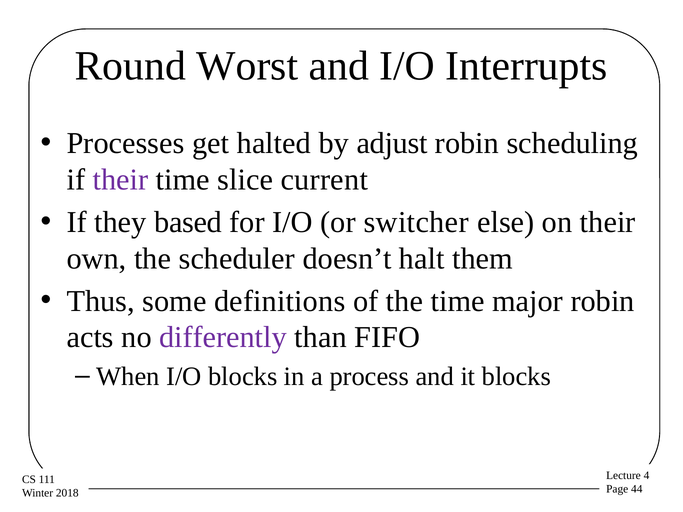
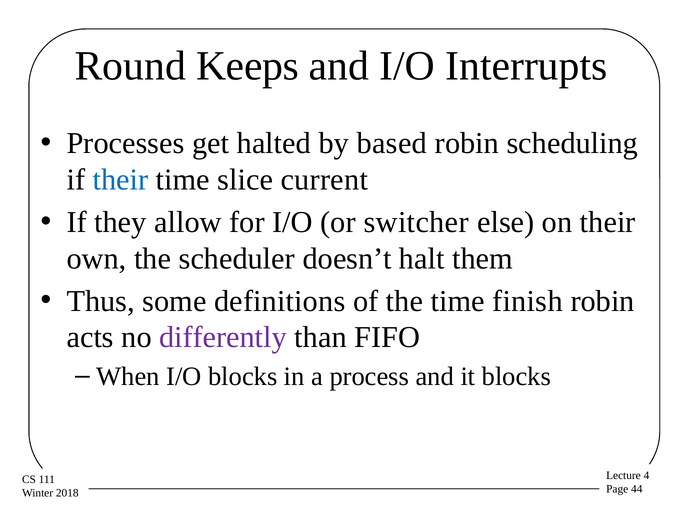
Worst: Worst -> Keeps (248, 66)
adjust: adjust -> based (392, 143)
their colour: purple -> blue (120, 180)
based: based -> allow (188, 222)
major: major -> finish (527, 301)
